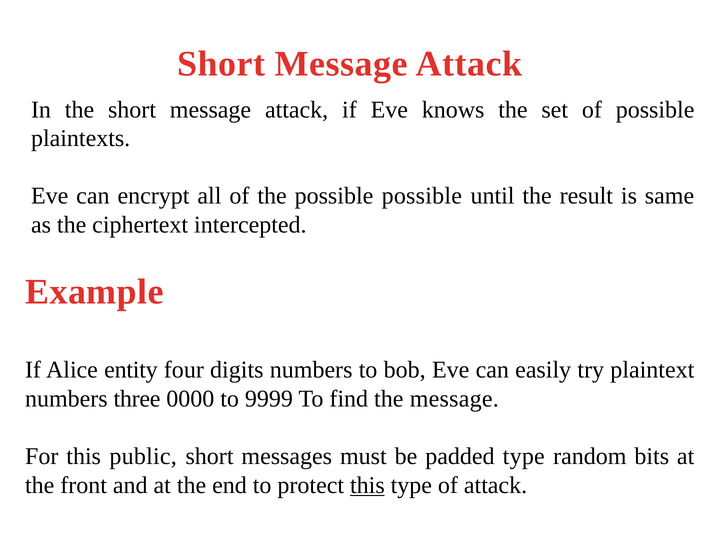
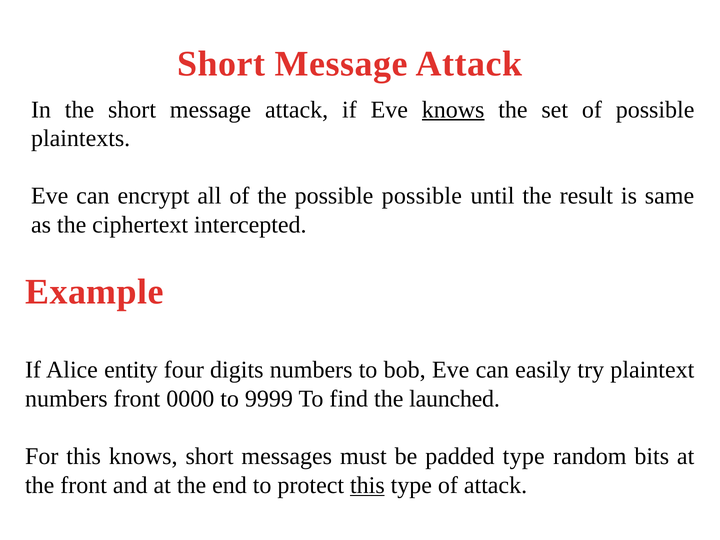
knows underline: none -> present (453, 110)
numbers three: three -> front (137, 399)
the message: message -> launched (455, 399)
this public: public -> knows (143, 456)
